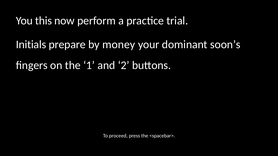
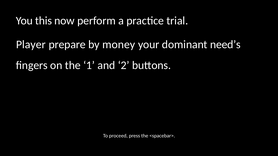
Initials: Initials -> Player (31, 45)
soon’s: soon’s -> need’s (225, 45)
